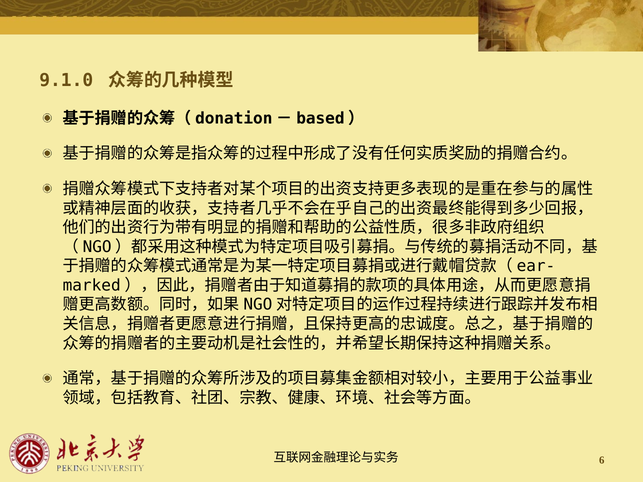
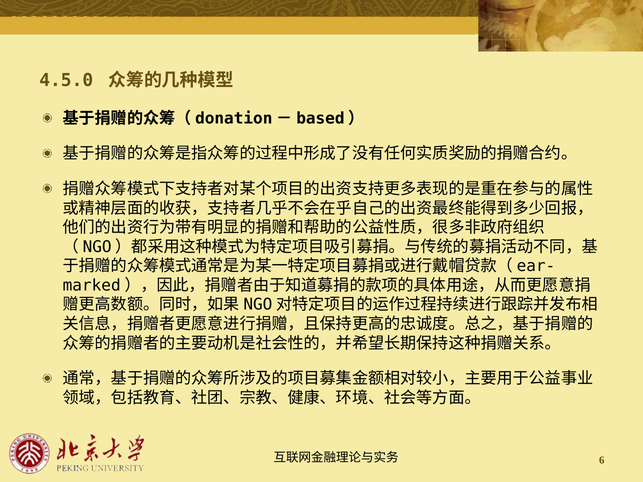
9.1.0: 9.1.0 -> 4.5.0 (66, 80)
